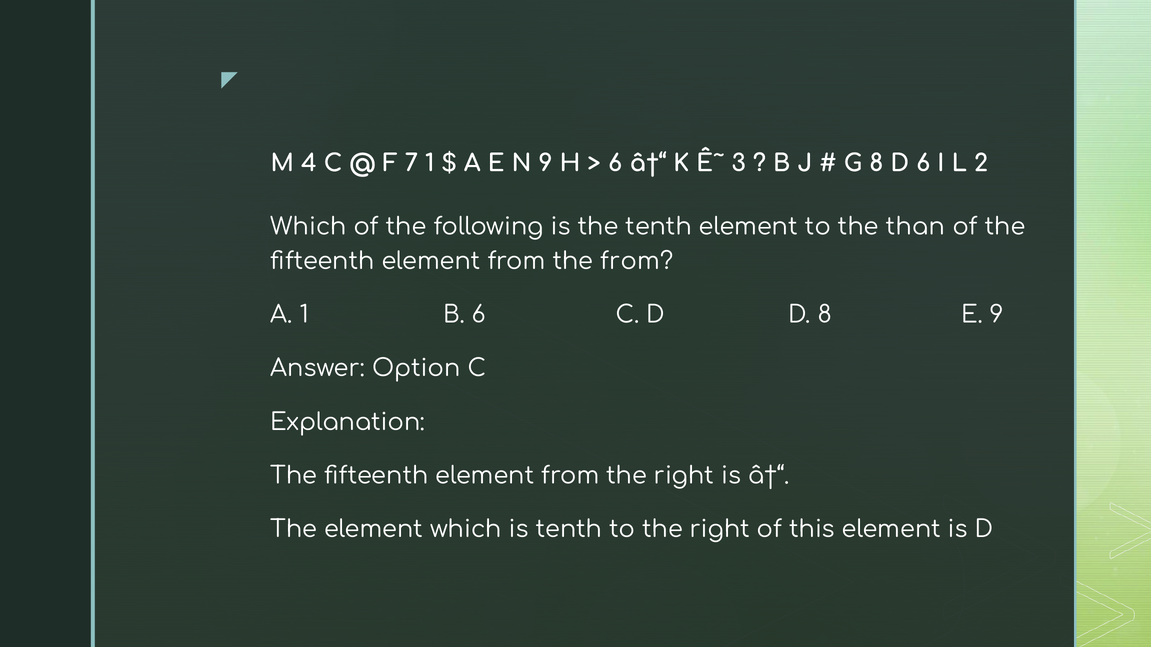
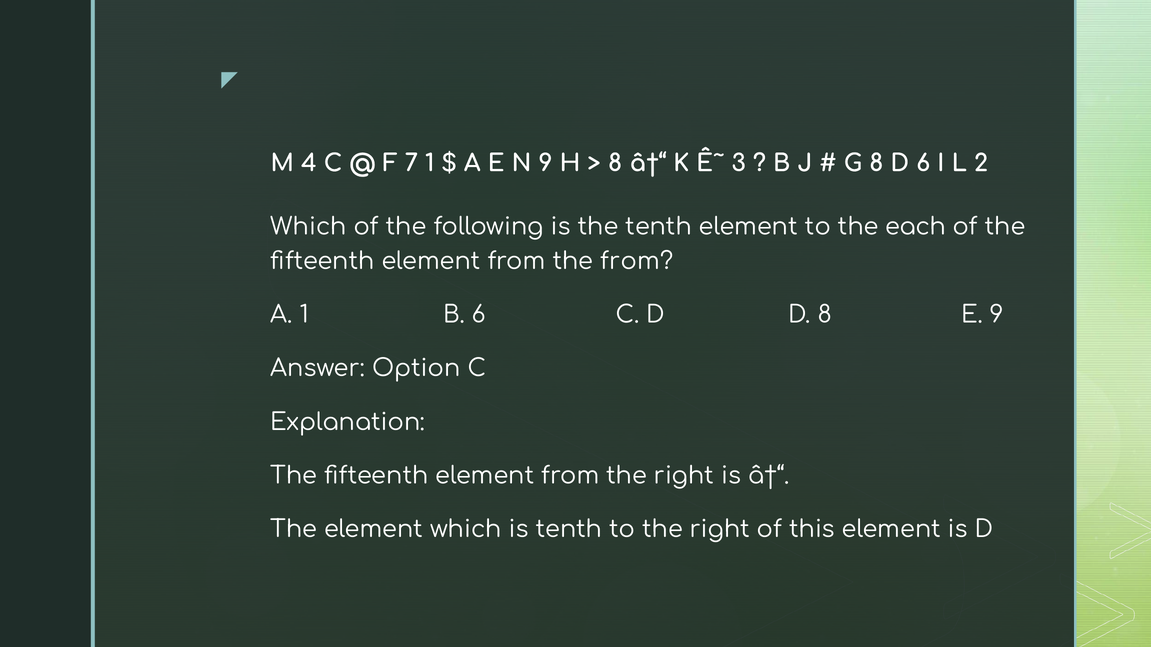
6: 6 -> 8 (615, 163)
than: than -> each (916, 227)
